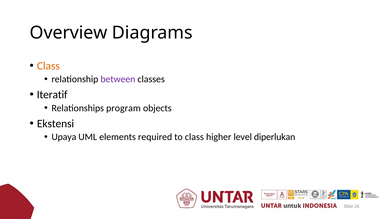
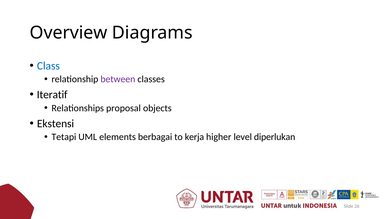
Class colour: orange -> blue (48, 66)
program: program -> proposal (123, 108)
Upaya: Upaya -> Tetapi (64, 137)
required: required -> berbagai (155, 137)
to class: class -> kerja (194, 137)
